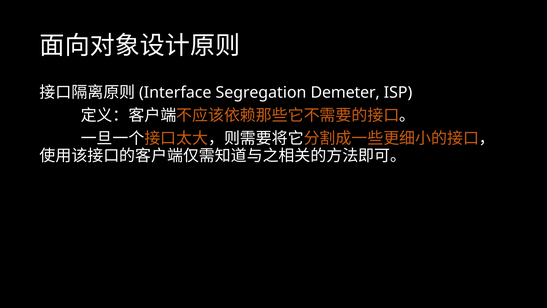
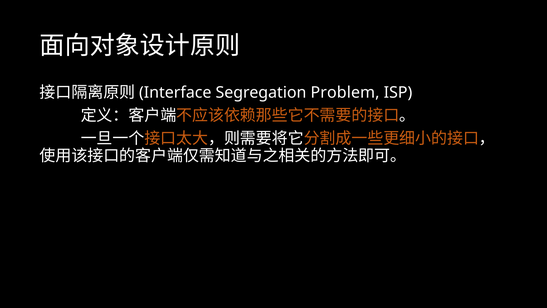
Demeter: Demeter -> Problem (345, 92)
